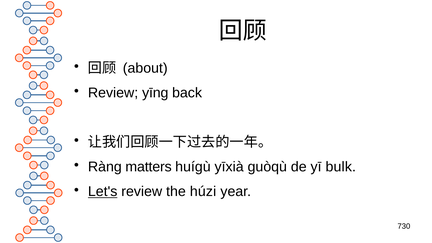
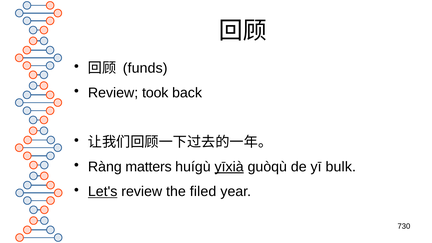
about: about -> funds (145, 68)
yīng: yīng -> took (155, 93)
yīxià underline: none -> present (229, 167)
húzi: húzi -> filed (203, 192)
